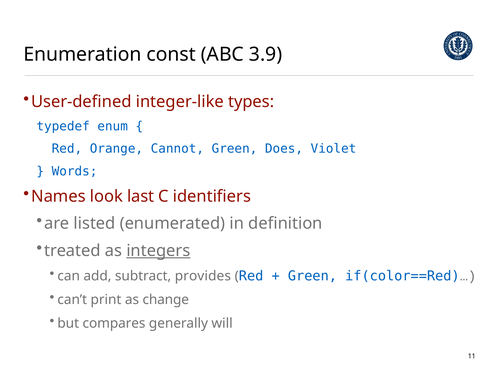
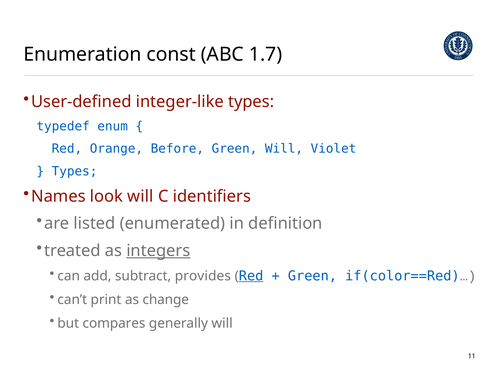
3.9: 3.9 -> 1.7 (266, 54)
Cannot: Cannot -> Before (177, 149)
Green Does: Does -> Will (284, 149)
Words: Words -> Types (75, 171)
look last: last -> will (140, 196)
Red underline: none -> present (251, 275)
